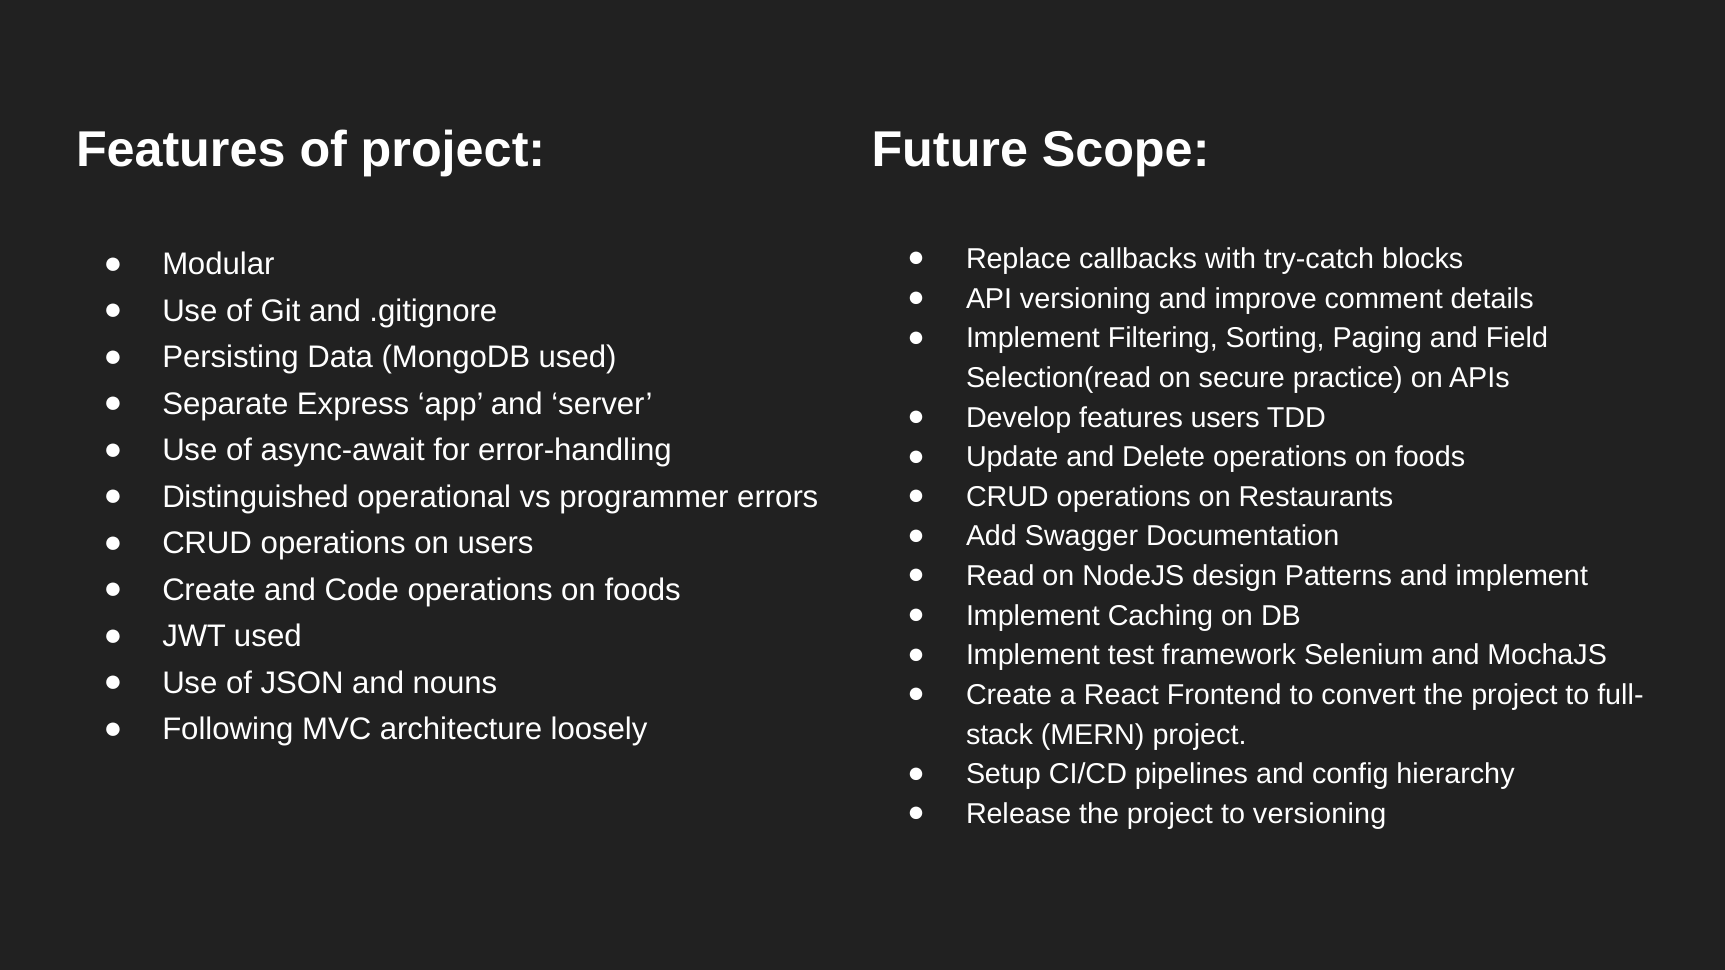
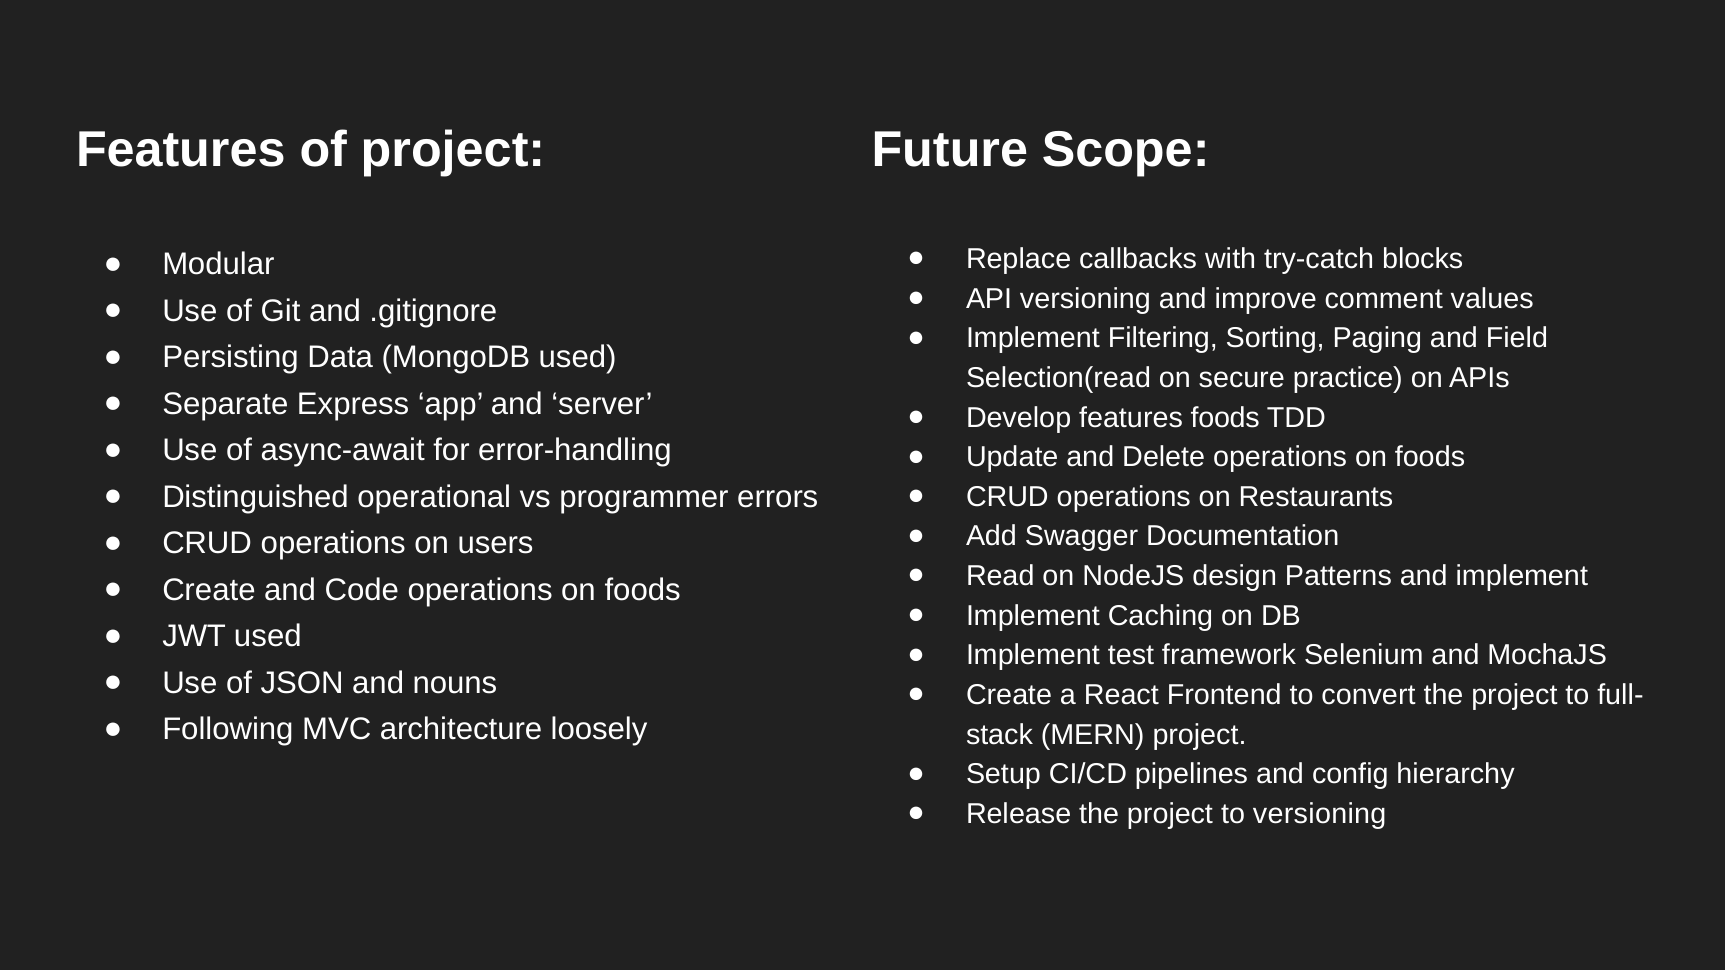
details: details -> values (1492, 299)
features users: users -> foods (1225, 418)
